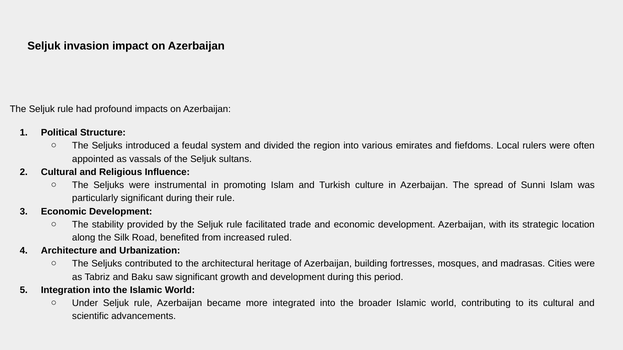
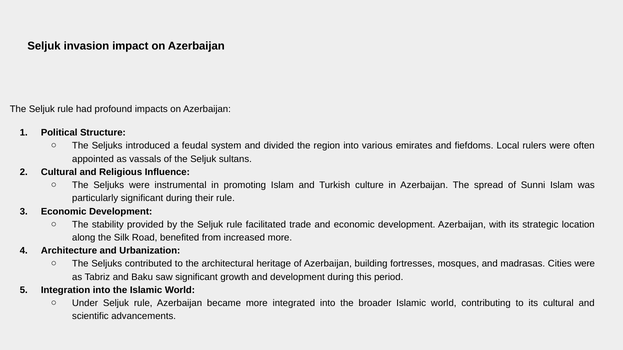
increased ruled: ruled -> more (280, 238)
